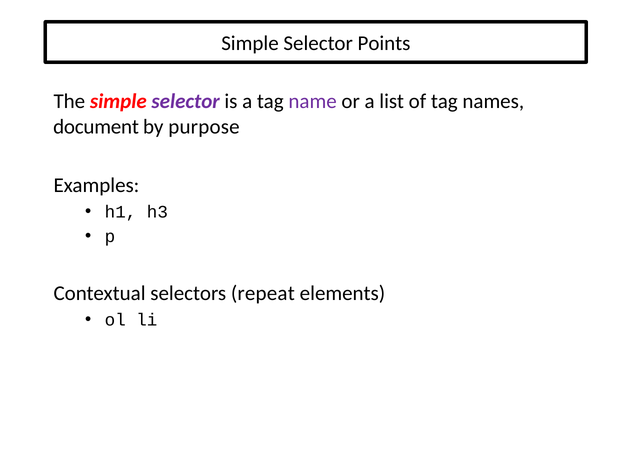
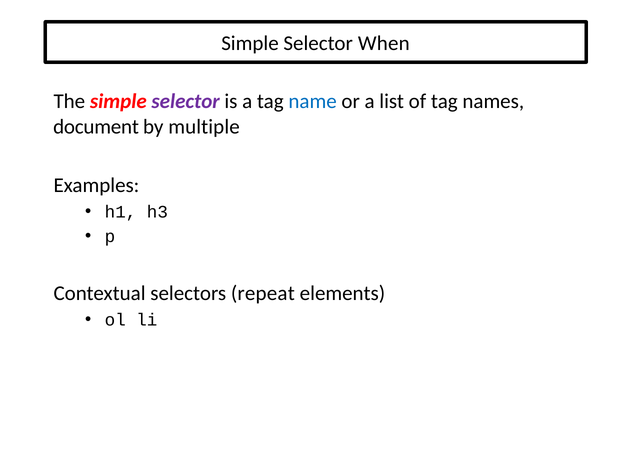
Points: Points -> When (384, 43)
name colour: purple -> blue (313, 101)
purpose: purpose -> multiple (204, 126)
